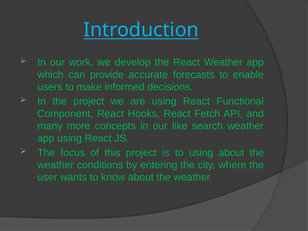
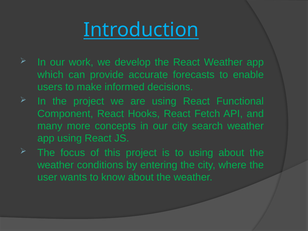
our like: like -> city (180, 126)
